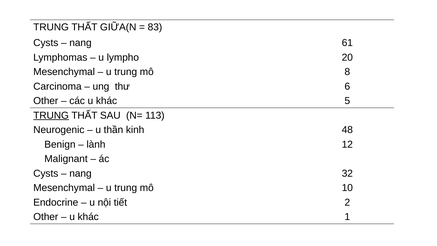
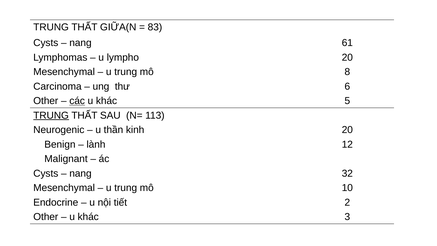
các underline: none -> present (77, 101)
kinh 48: 48 -> 20 (347, 130)
1: 1 -> 3 (347, 217)
